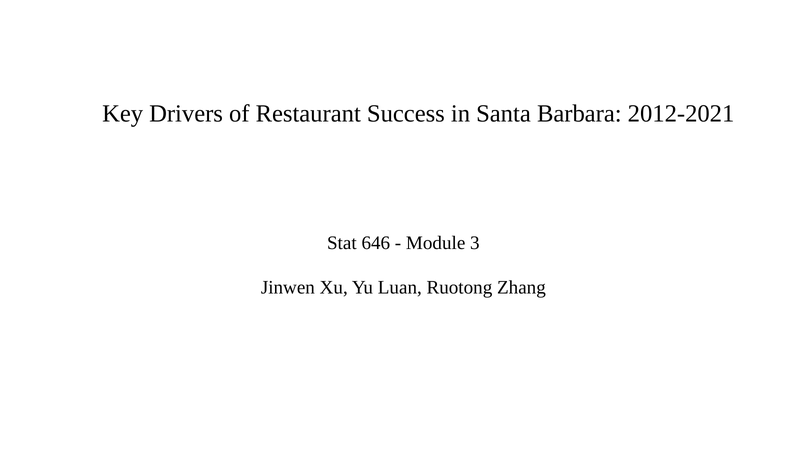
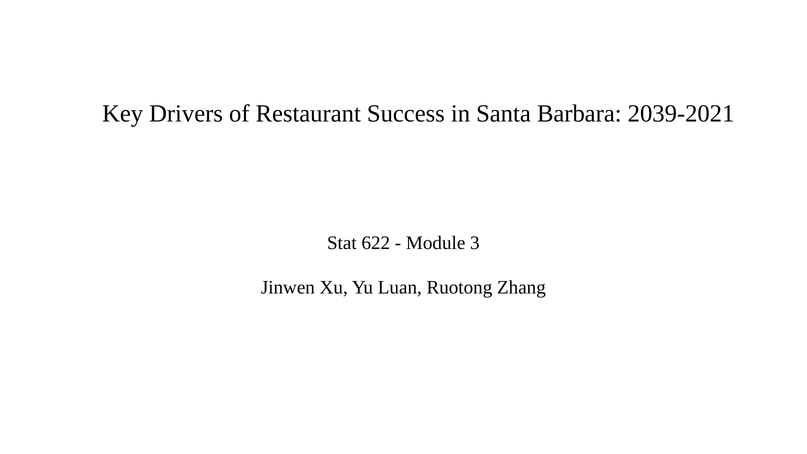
2012-2021: 2012-2021 -> 2039-2021 (681, 114)
646: 646 -> 622 (376, 243)
